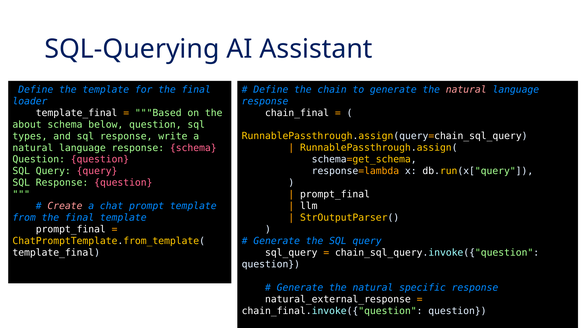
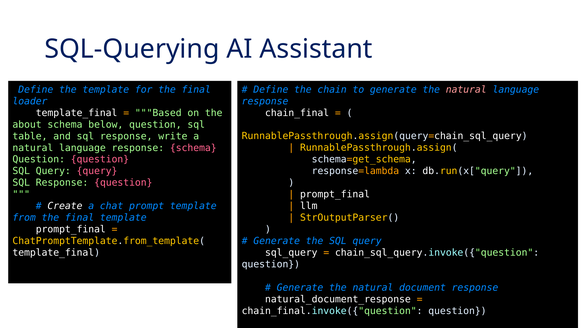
types: types -> table (30, 136)
Create colour: pink -> white (65, 206)
specific: specific -> document (423, 288)
natural_external_response: natural_external_response -> natural_document_response (338, 299)
